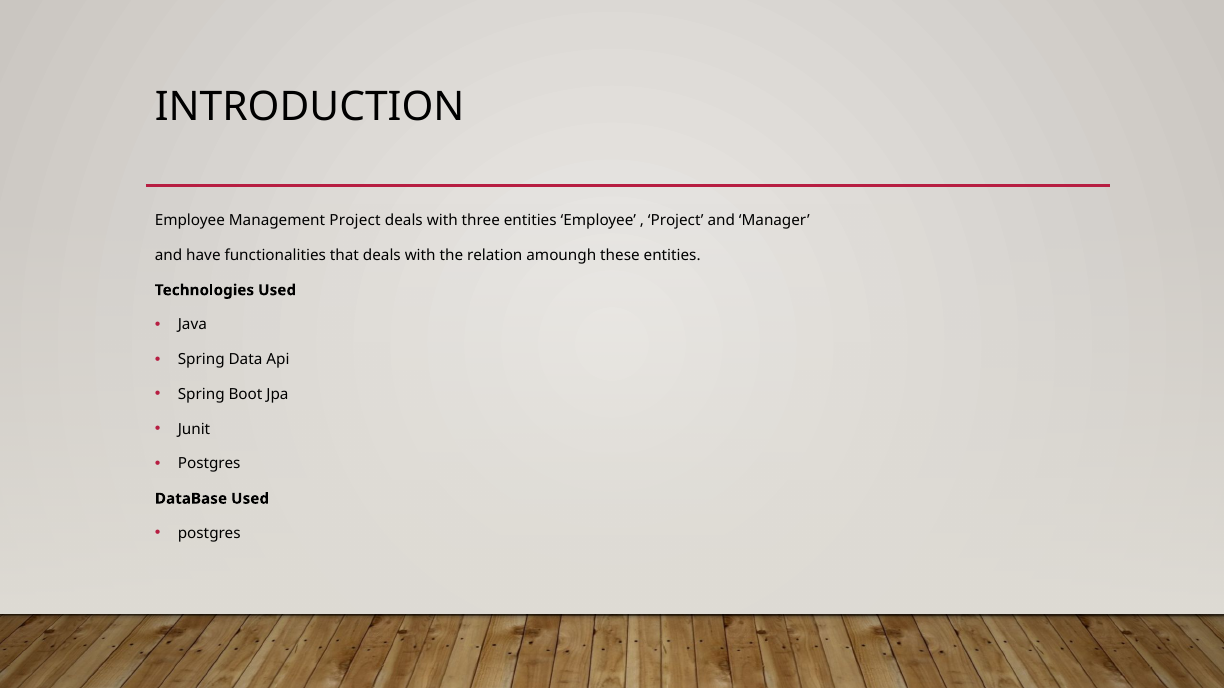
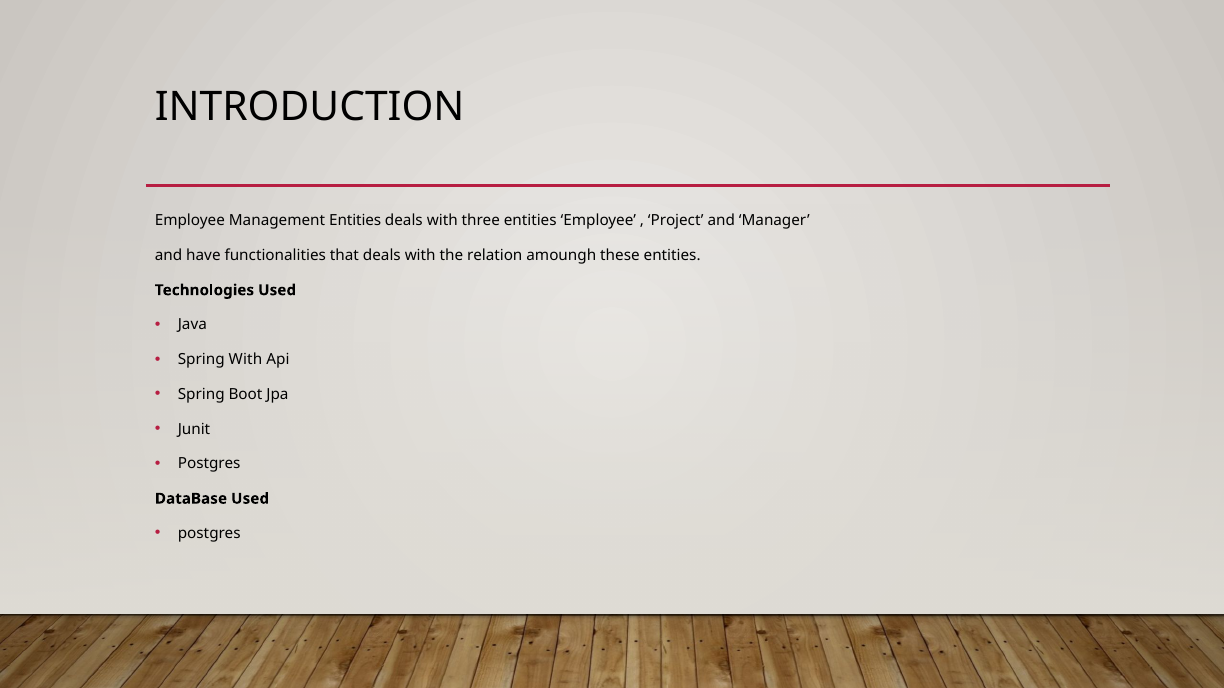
Management Project: Project -> Entities (355, 221)
Spring Data: Data -> With (245, 360)
